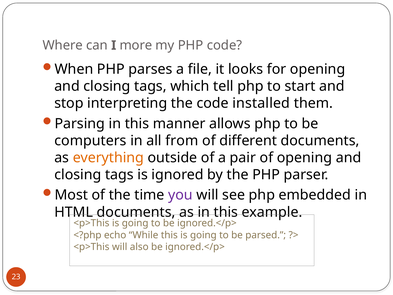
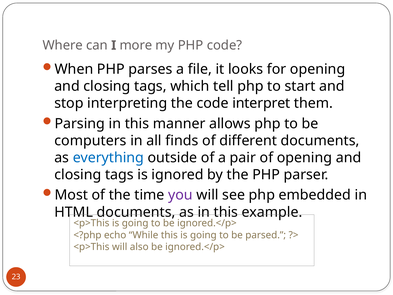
installed: installed -> interpret (261, 103)
from: from -> finds (182, 141)
everything colour: orange -> blue (108, 158)
